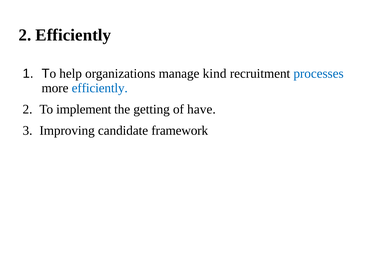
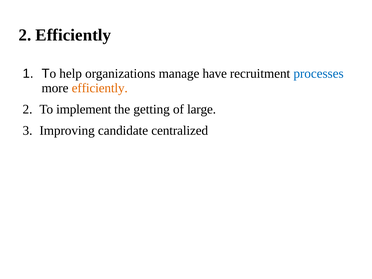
kind: kind -> have (215, 73)
efficiently colour: blue -> orange (100, 88)
have: have -> large (202, 109)
framework: framework -> centralized (180, 131)
